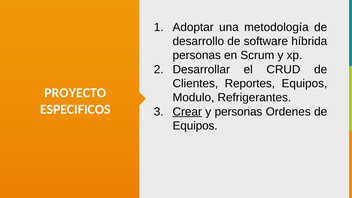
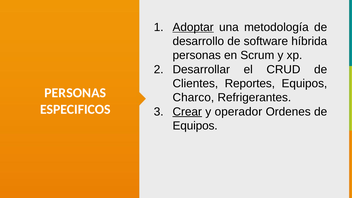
Adoptar underline: none -> present (193, 27)
PROYECTO: PROYECTO -> PERSONAS (75, 93)
Modulo: Modulo -> Charco (193, 98)
y personas: personas -> operador (238, 112)
